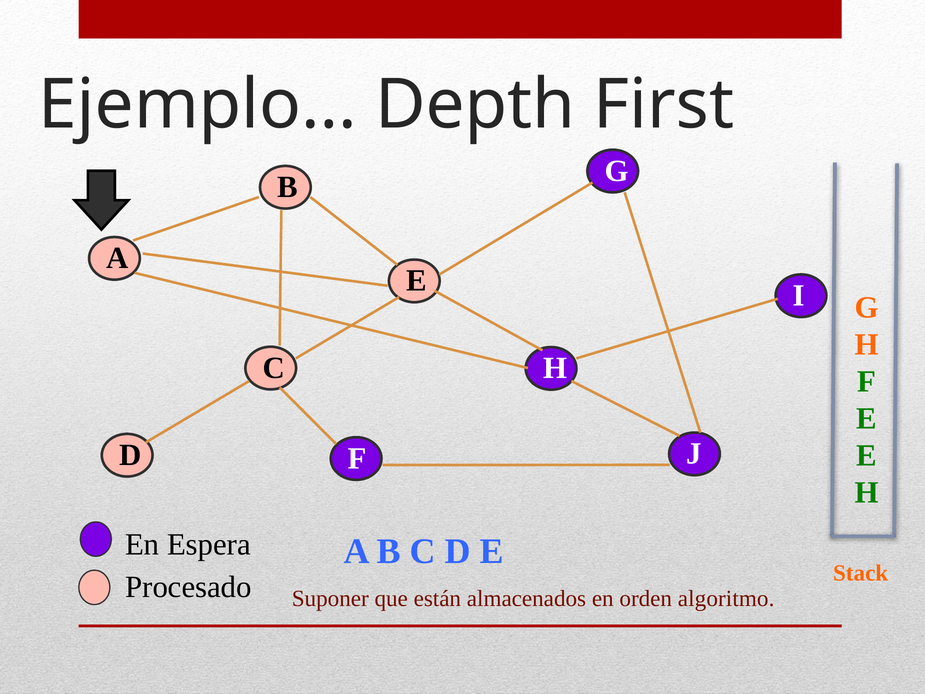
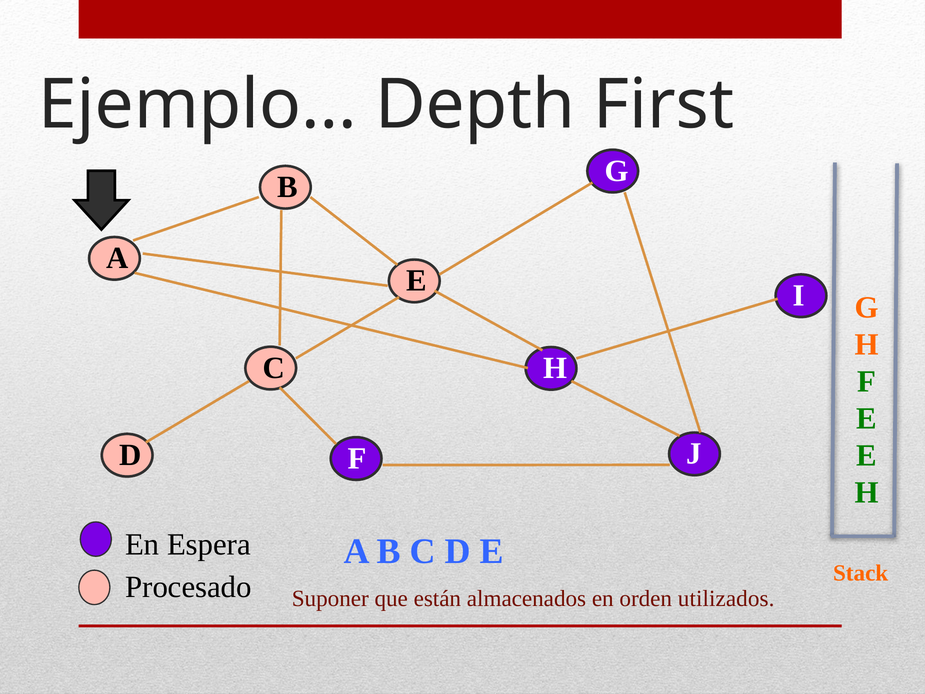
algoritmo: algoritmo -> utilizados (726, 598)
